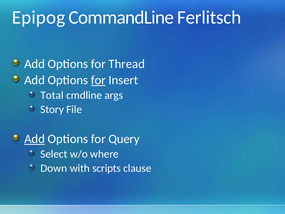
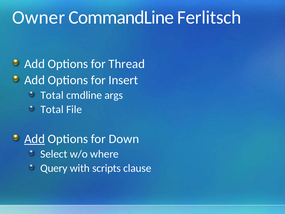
Epipog: Epipog -> Owner (39, 17)
for underline: present -> none (98, 80)
Story: Story -> Total (52, 109)
Query: Query -> Down (124, 139)
Down: Down -> Query (54, 168)
